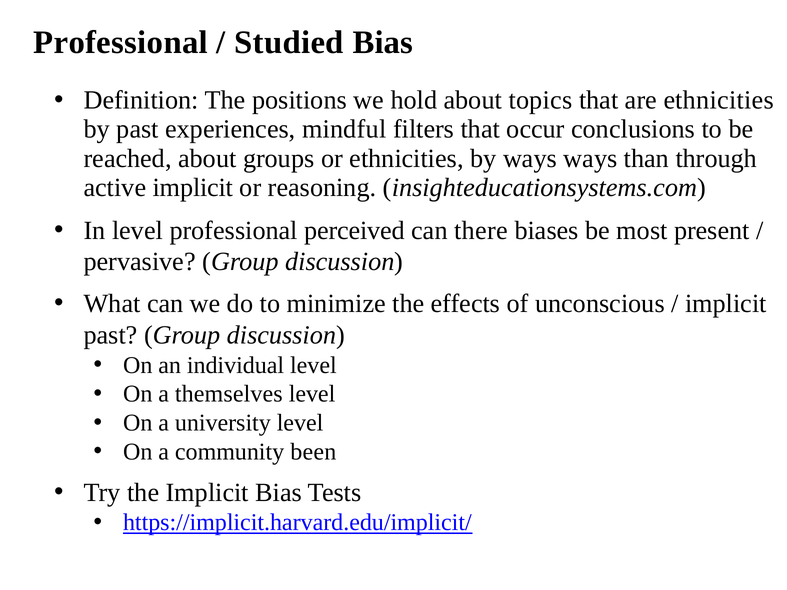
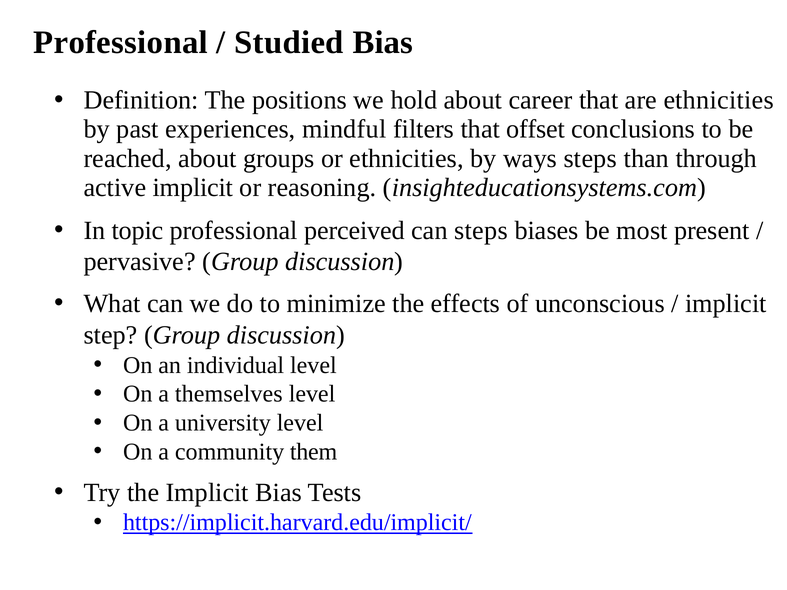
topics: topics -> career (541, 100)
occur: occur -> offset (536, 129)
ways ways: ways -> steps (590, 159)
In level: level -> topic (138, 230)
can there: there -> steps (481, 230)
past: past -> step (111, 335)
been: been -> them (314, 452)
